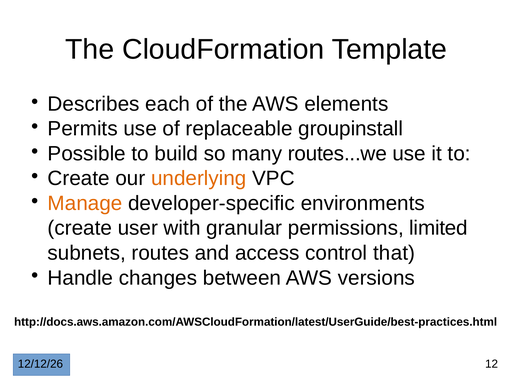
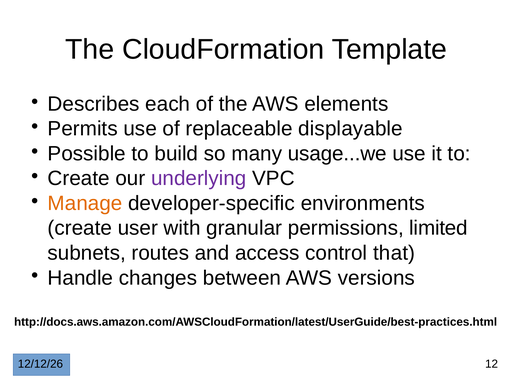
groupinstall: groupinstall -> displayable (351, 129)
routes...we: routes...we -> usage...we (337, 154)
underlying colour: orange -> purple (199, 178)
